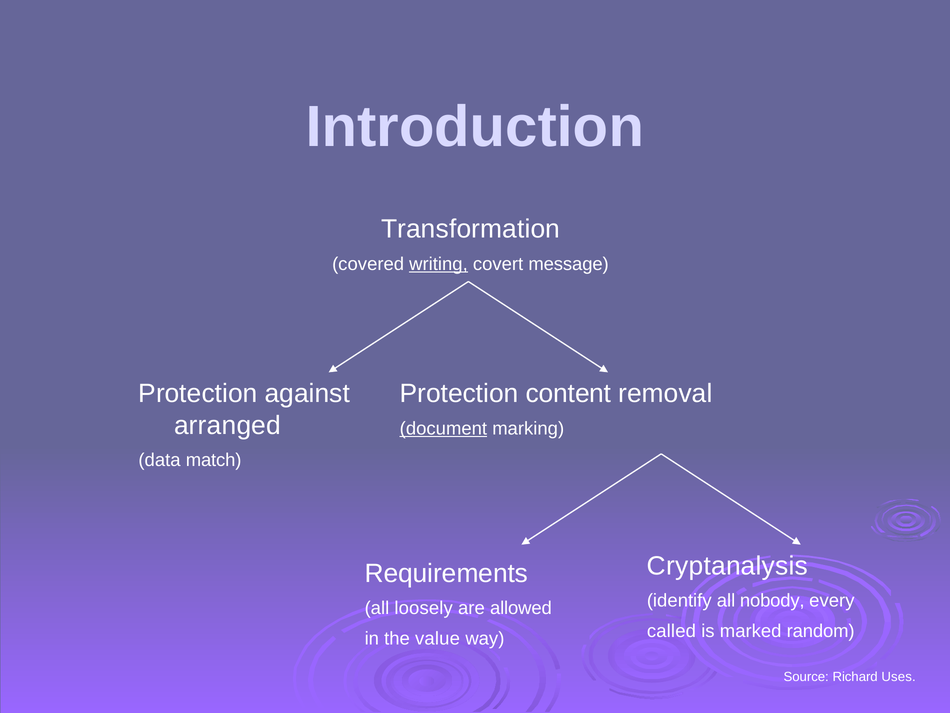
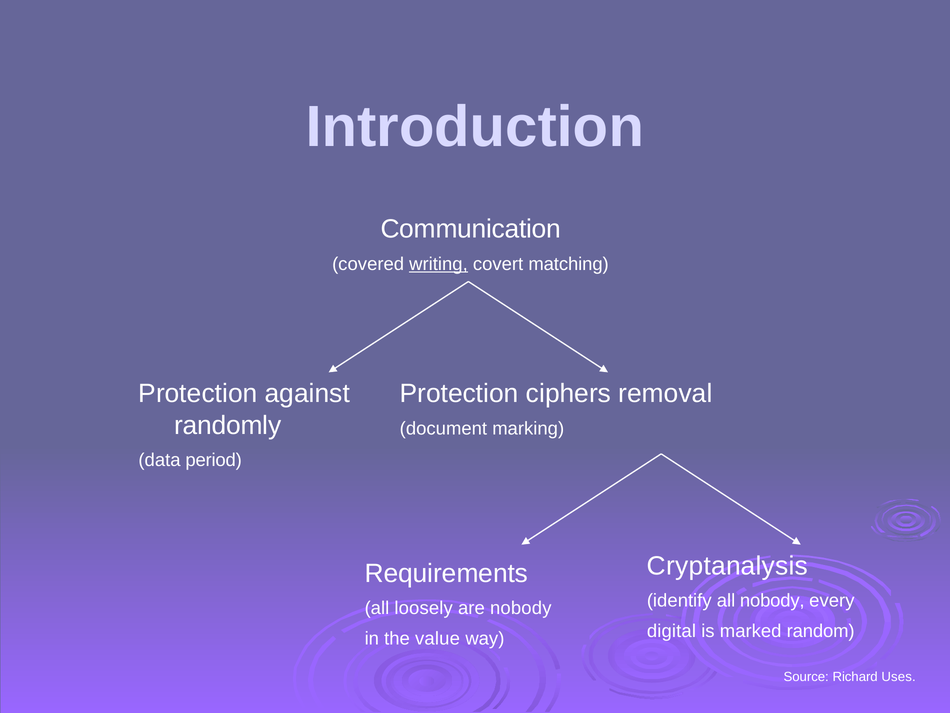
Transformation: Transformation -> Communication (471, 229)
message: message -> matching (569, 264)
content: content -> ciphers (569, 394)
arranged: arranged -> randomly (228, 425)
document underline: present -> none (443, 428)
match: match -> period (214, 460)
are allowed: allowed -> nobody (521, 608)
called: called -> digital (671, 631)
